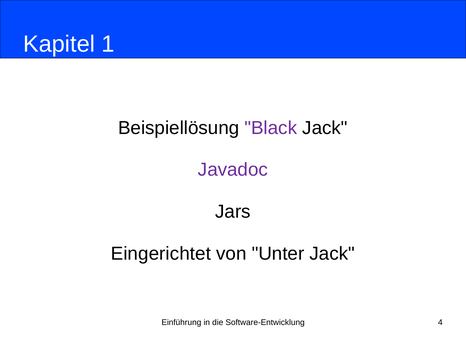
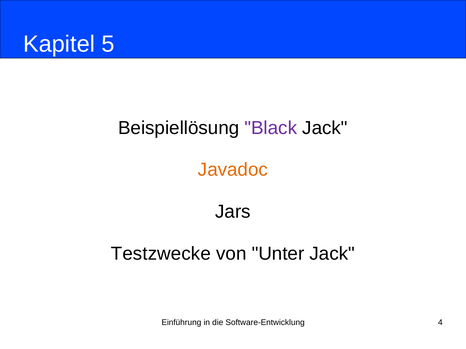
1: 1 -> 5 (108, 44)
Javadoc colour: purple -> orange (233, 170)
Eingerichtet: Eingerichtet -> Testzwecke (161, 254)
